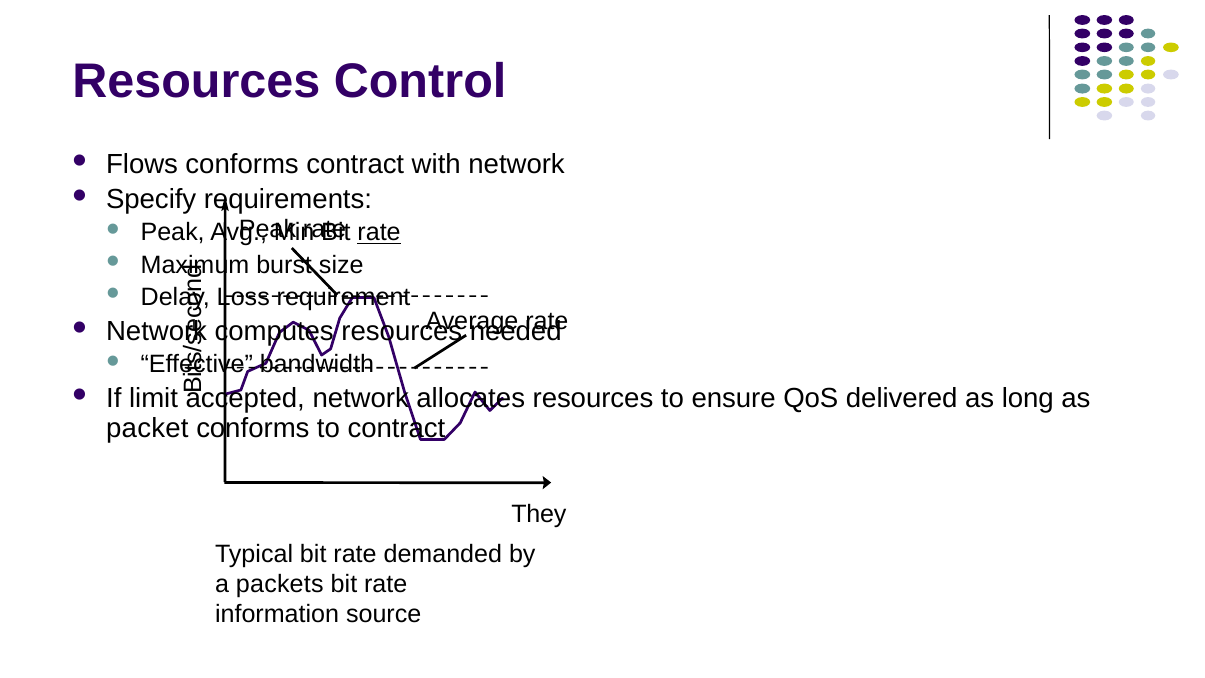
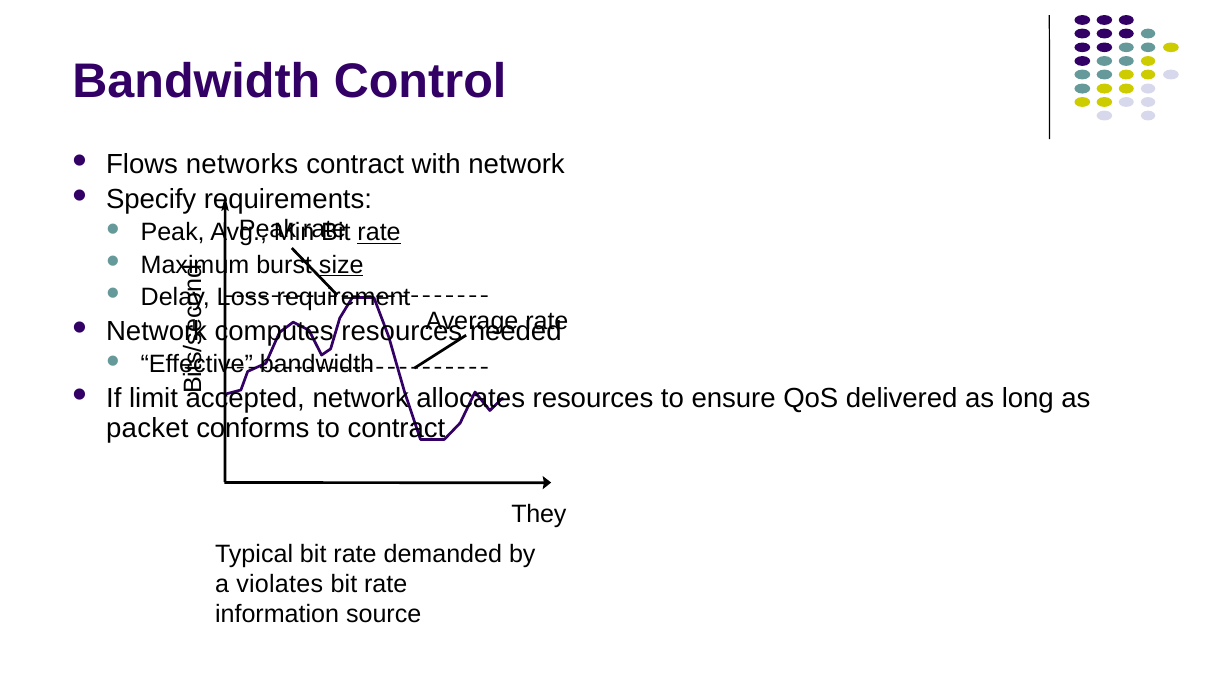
Resources: Resources -> Bandwidth (196, 81)
Flows conforms: conforms -> networks (242, 164)
size underline: none -> present (341, 265)
packets: packets -> violates (280, 584)
